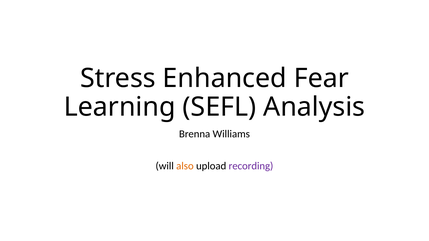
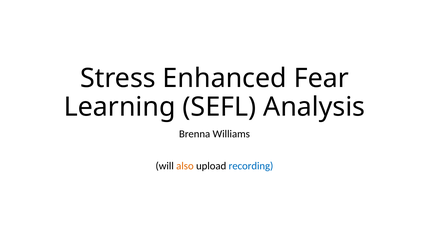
recording colour: purple -> blue (251, 166)
